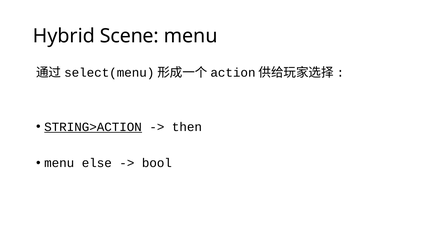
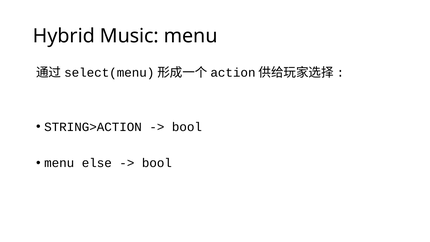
Scene: Scene -> Music (129, 36)
STRING>ACTION underline: present -> none (93, 127)
then: then -> bool (187, 127)
